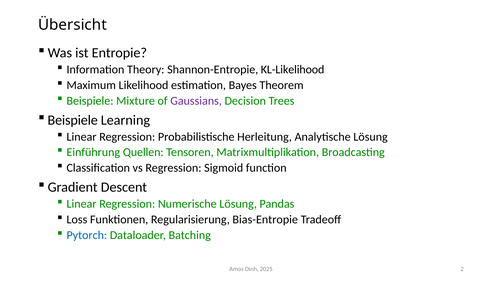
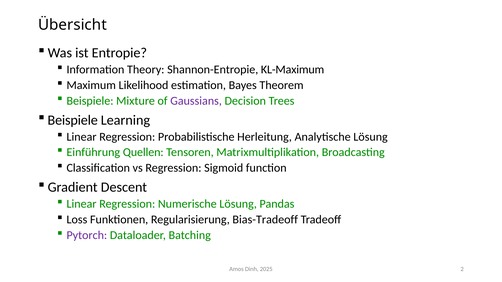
KL-Likelihood: KL-Likelihood -> KL-Maximum (293, 70)
Bias-Entropie: Bias-Entropie -> Bias-Tradeoff (265, 220)
Pytorch colour: blue -> purple (87, 235)
